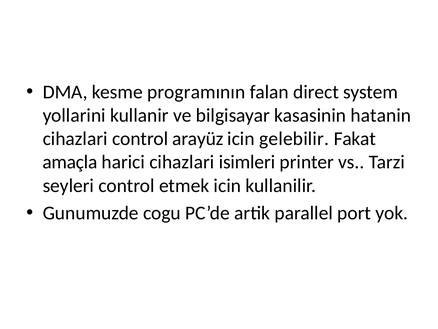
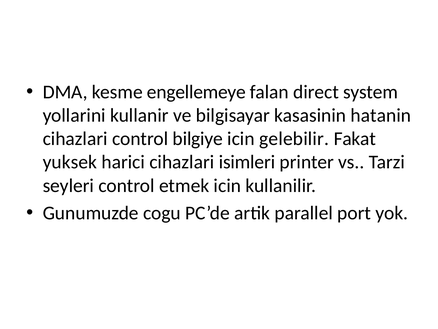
programının: programının -> engellemeye (196, 92)
arayüz: arayüz -> bilgiye (198, 139)
amaçla: amaçla -> yuksek (70, 162)
